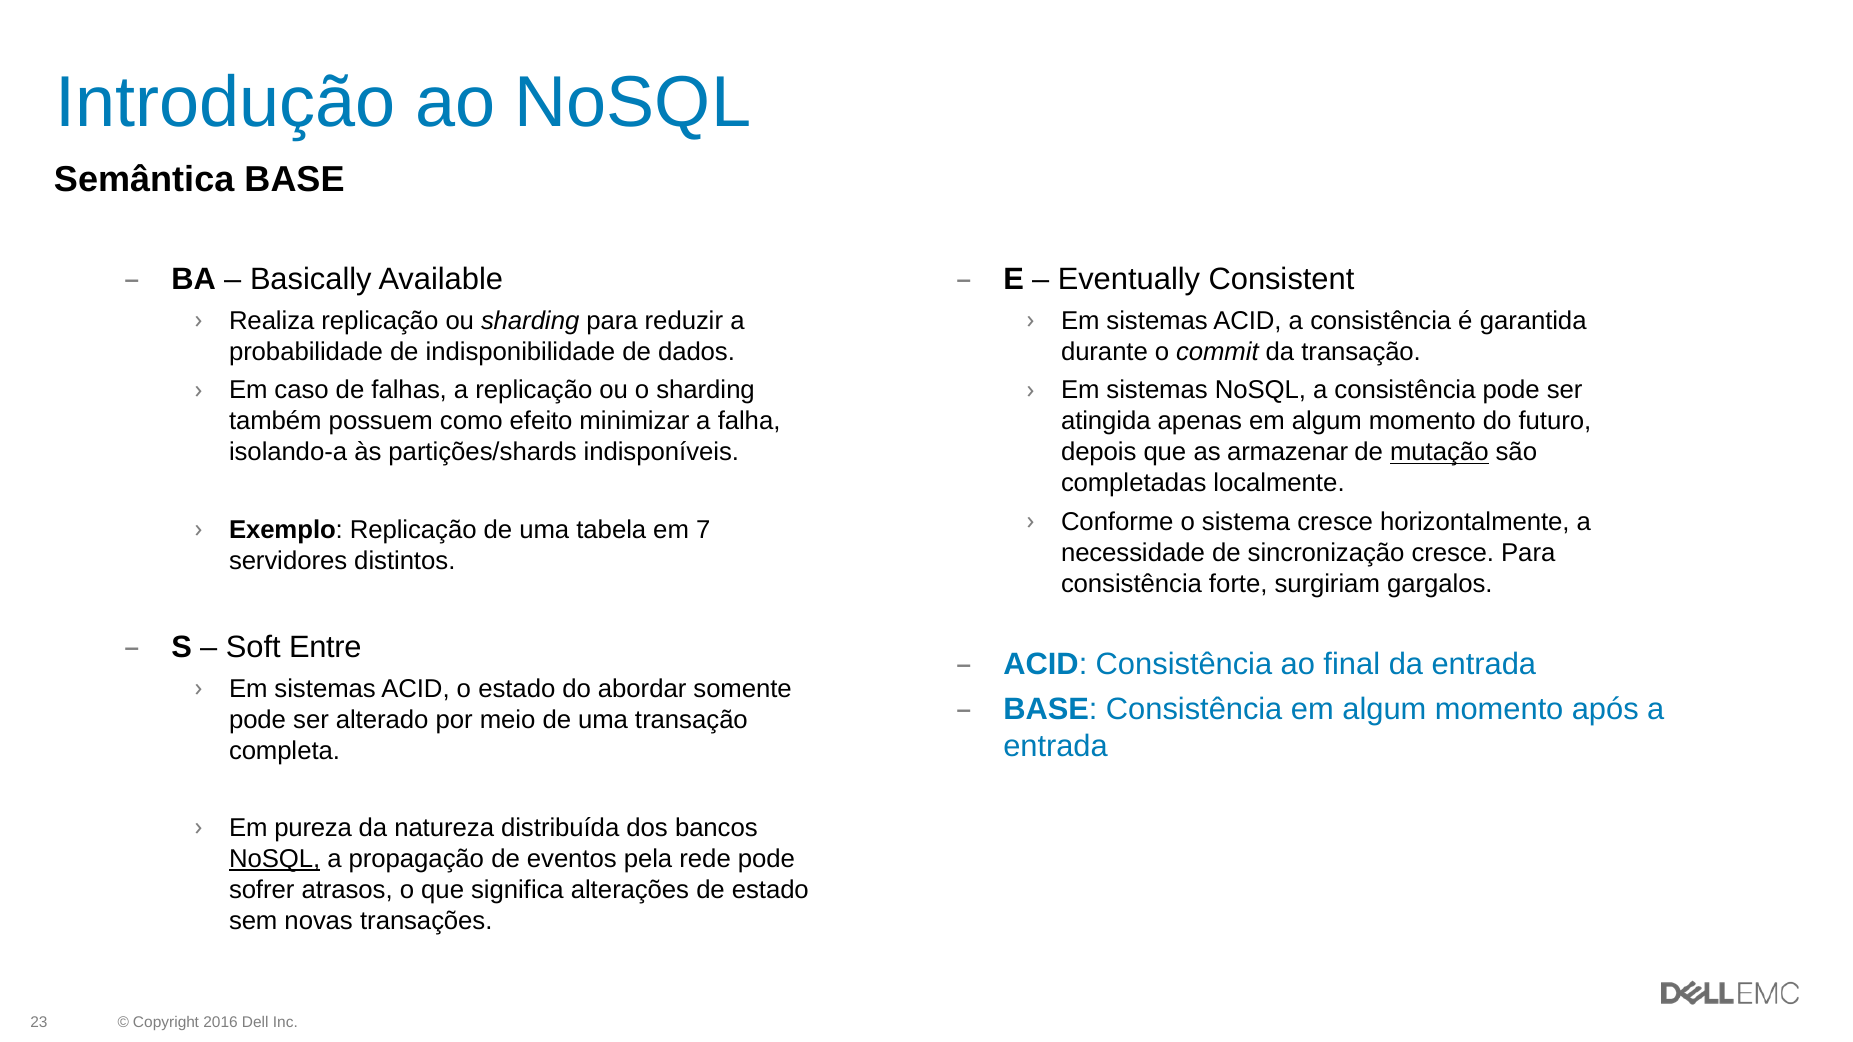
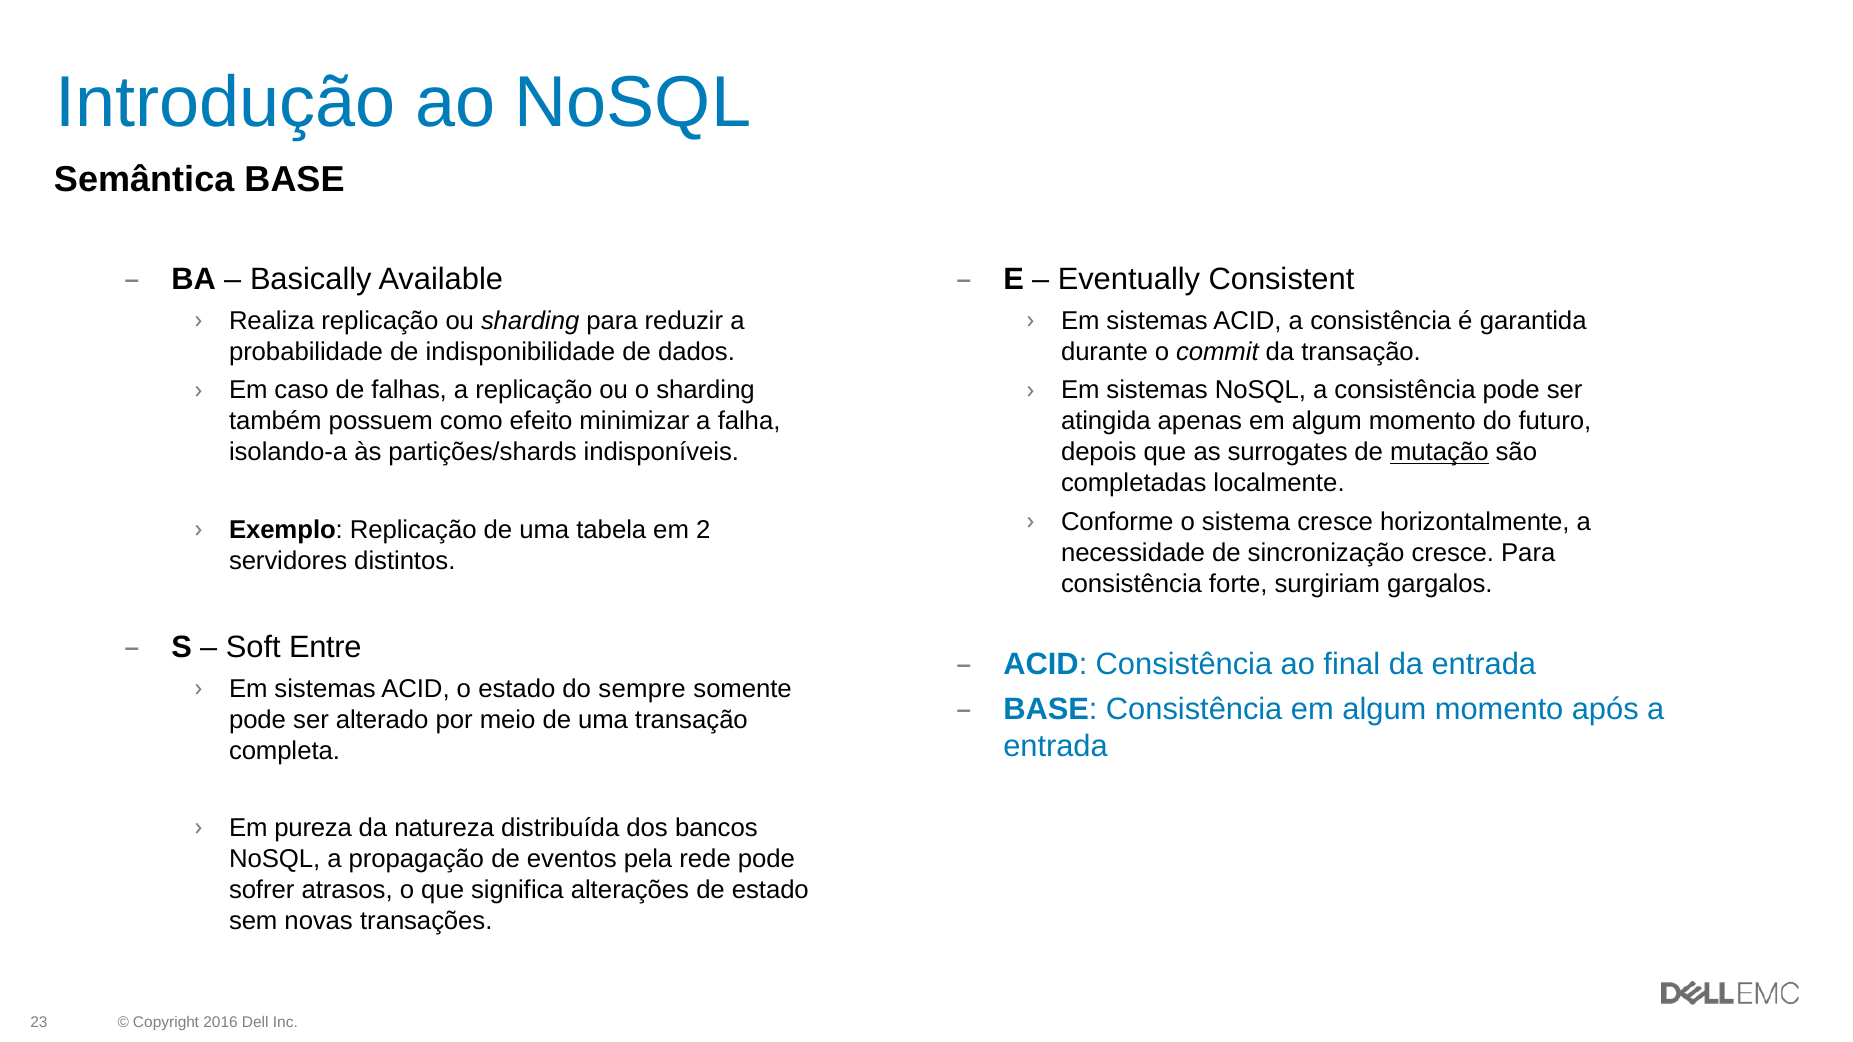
armazenar: armazenar -> surrogates (1288, 452)
7: 7 -> 2 (703, 530)
abordar: abordar -> sempre (642, 689)
NoSQL underline: present -> none (275, 859)
